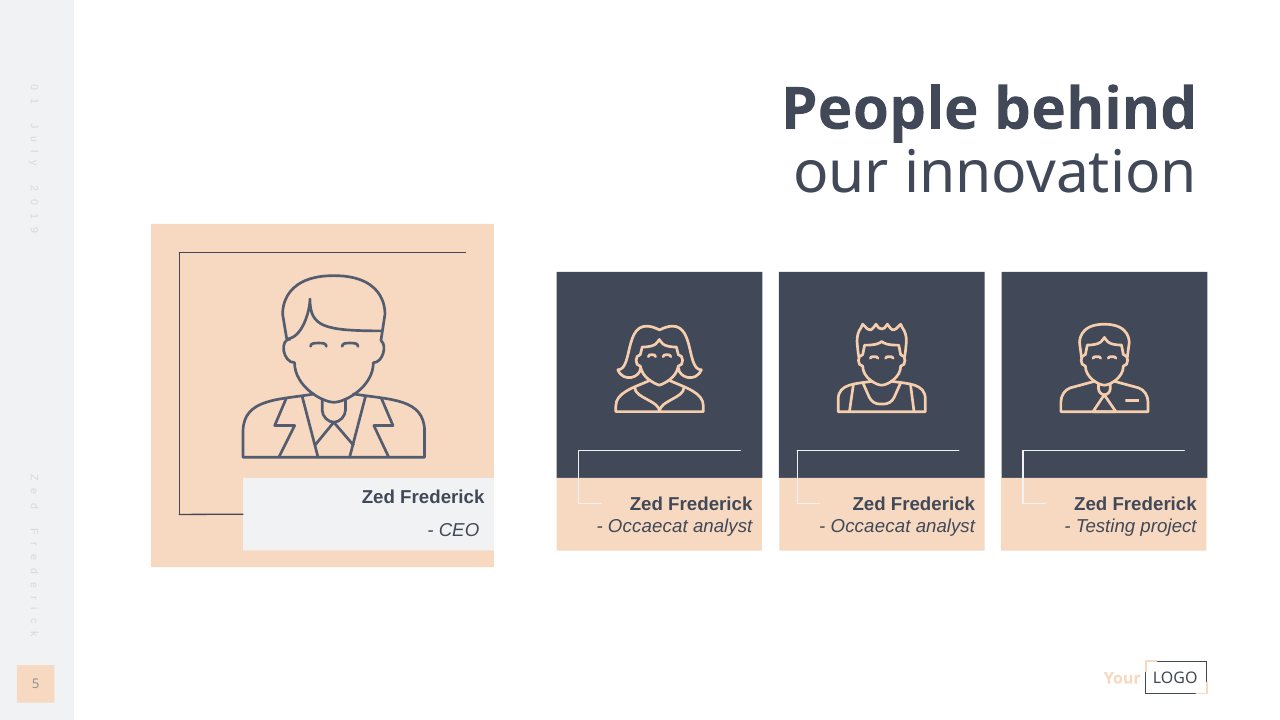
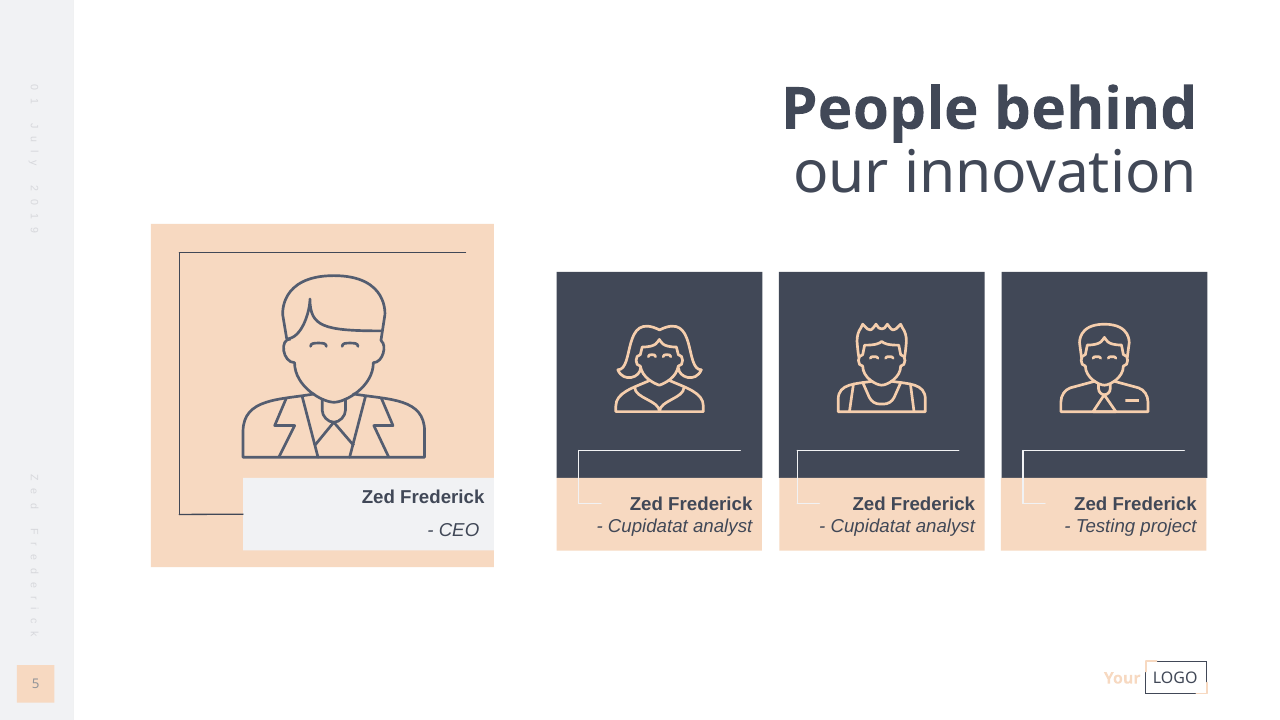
Occaecat: Occaecat -> Cupidatat (648, 527)
Occaecat: Occaecat -> Cupidatat (871, 527)
